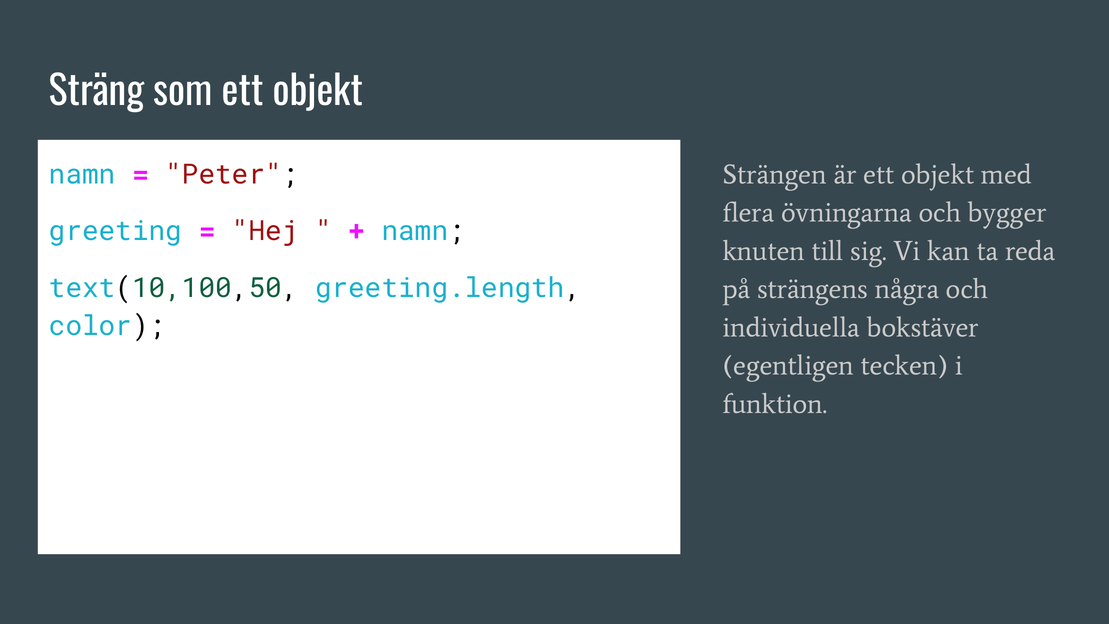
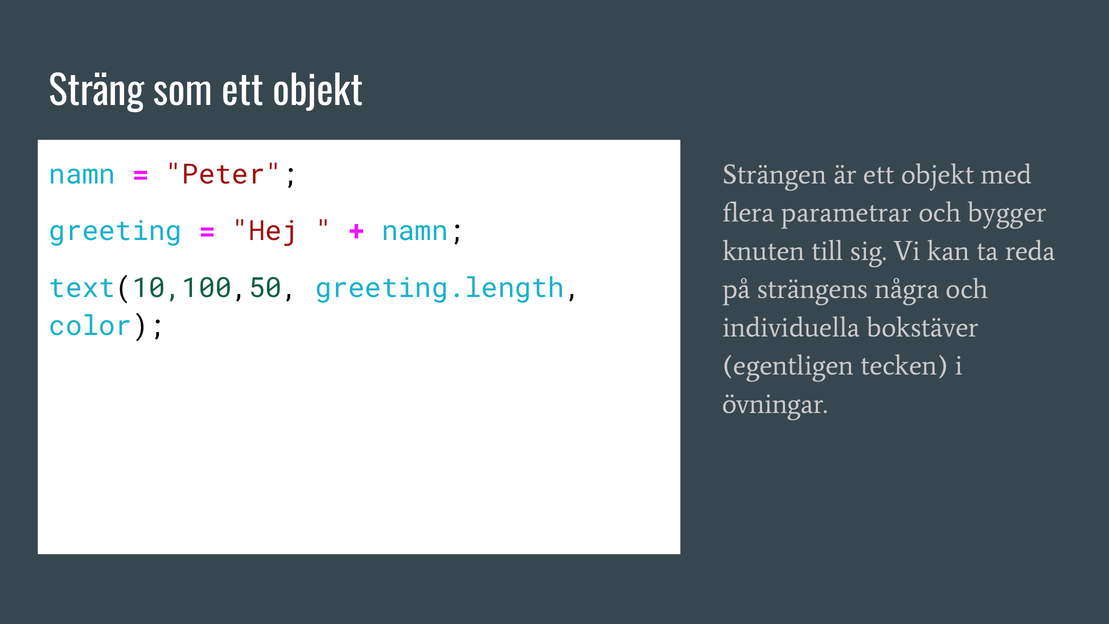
övningarna: övningarna -> parametrar (847, 213)
funktion: funktion -> övningar (775, 404)
